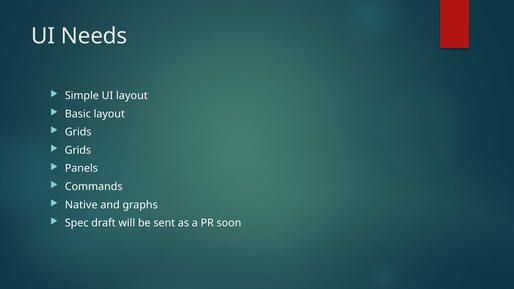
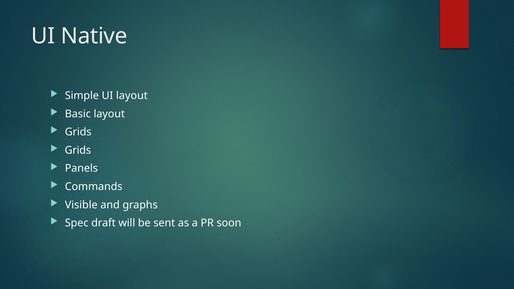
Needs: Needs -> Native (94, 36)
Native: Native -> Visible (81, 205)
